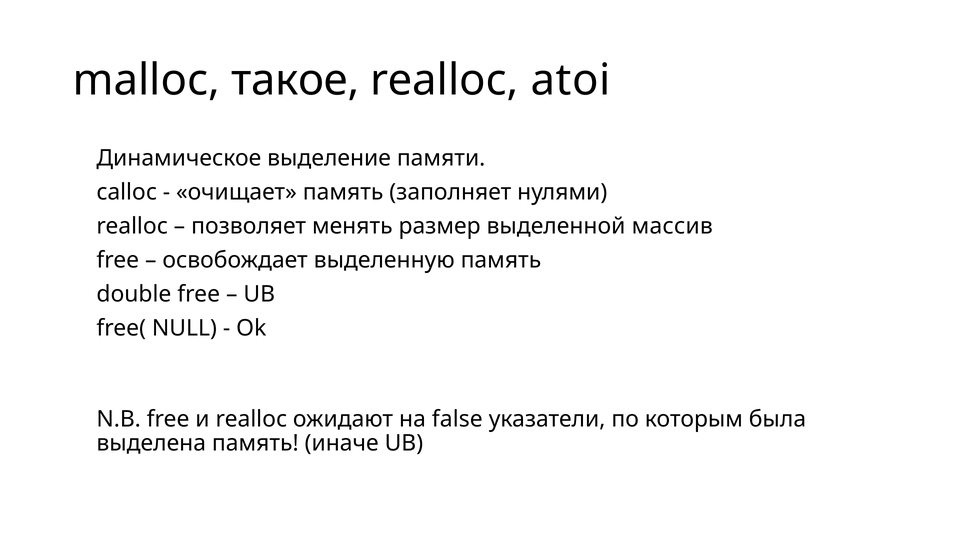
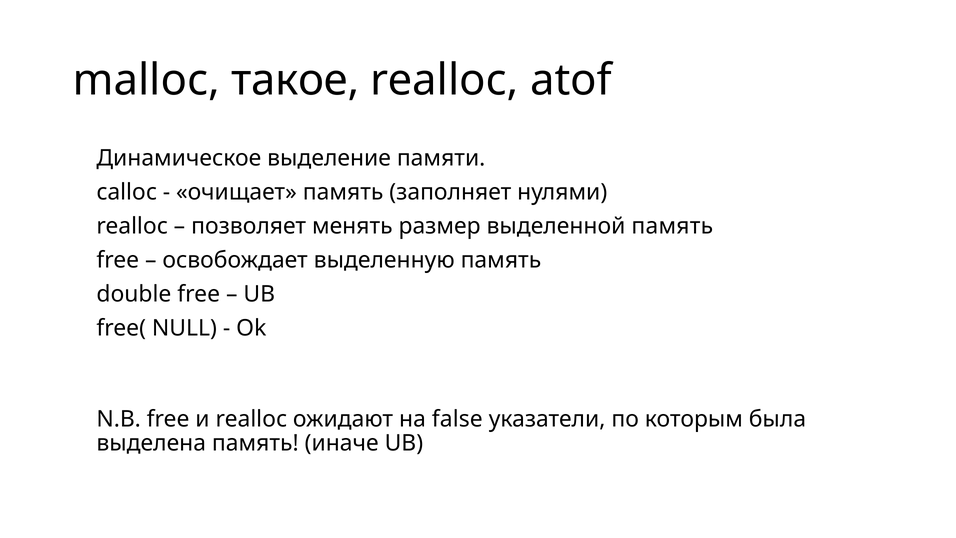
atoi: atoi -> atof (571, 80)
выделенной массив: массив -> память (672, 226)
